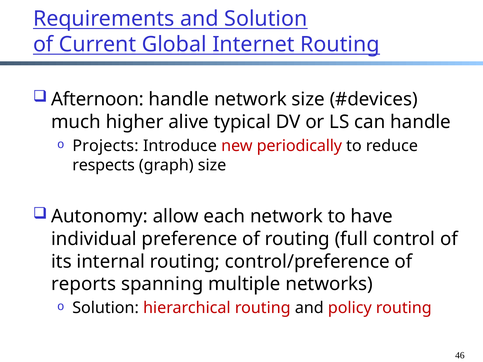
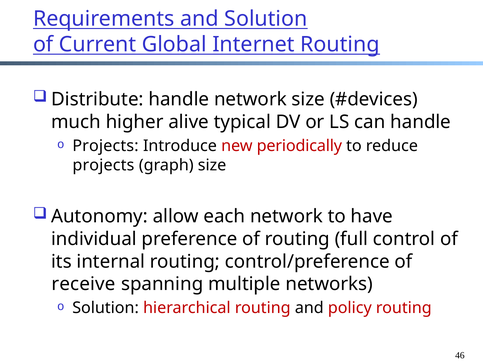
Afternoon: Afternoon -> Distribute (97, 100)
respects: respects -> projects (103, 165)
reports: reports -> receive (84, 284)
